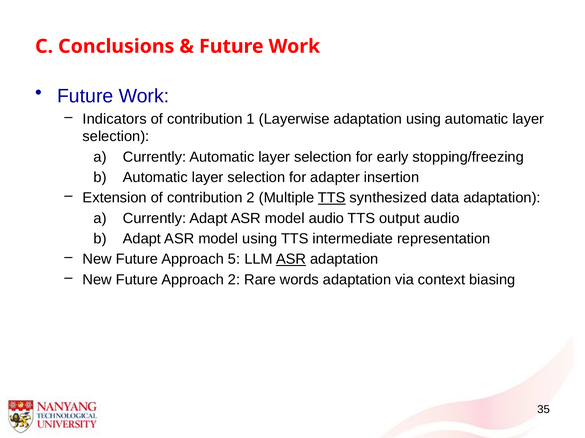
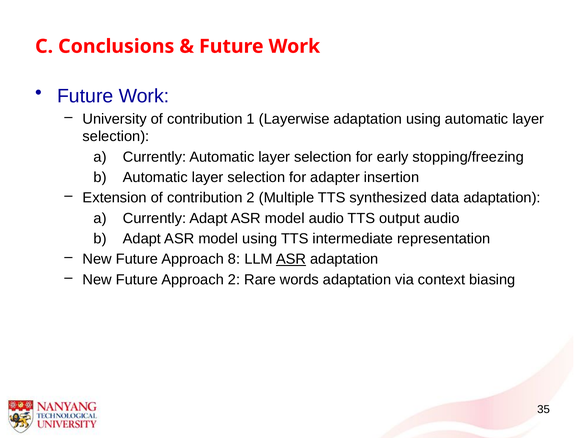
Indicators: Indicators -> University (115, 119)
TTS underline: present -> none (332, 198)
5: 5 -> 8 (234, 260)
